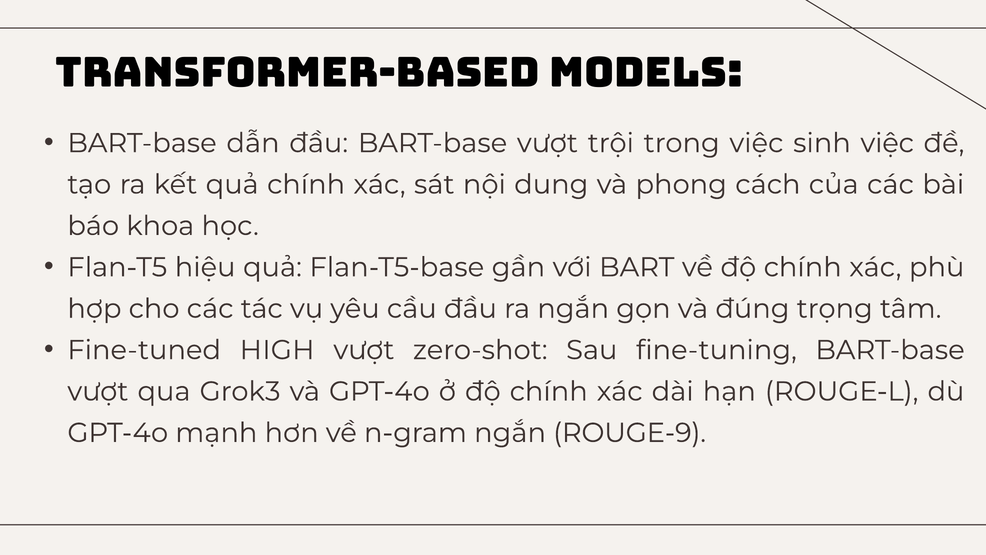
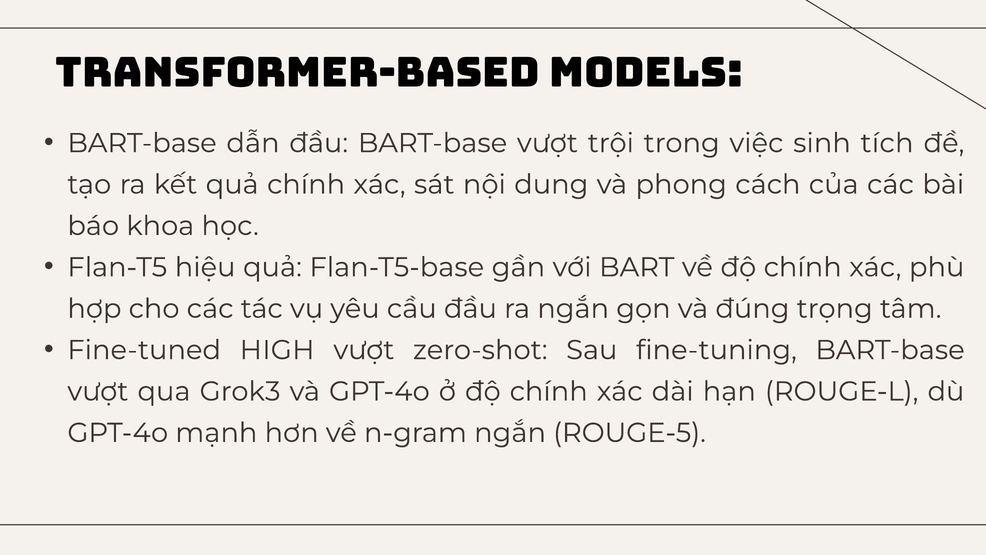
sinh việc: việc -> tích (887, 143)
ROUGE-9: ROUGE-9 -> ROUGE-5 (630, 433)
